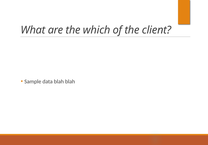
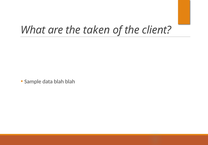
which: which -> taken (97, 30)
